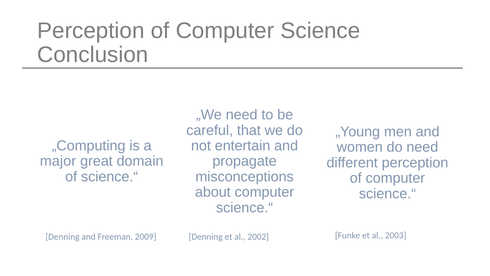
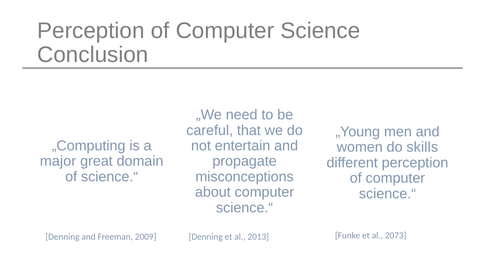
do need: need -> skills (422, 147)
2003: 2003 -> 2073 (396, 235)
2002: 2002 -> 2013 (258, 237)
